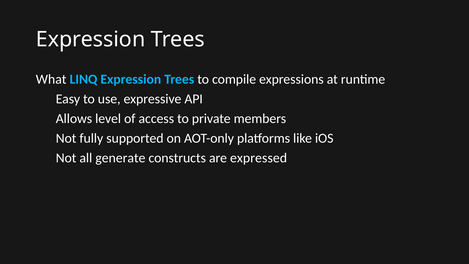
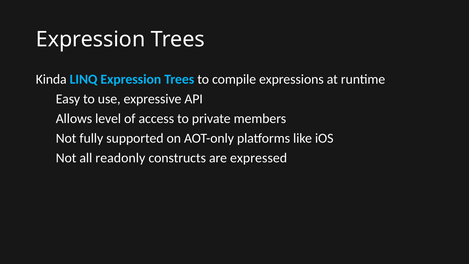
What: What -> Kinda (51, 79)
generate: generate -> readonly (120, 158)
